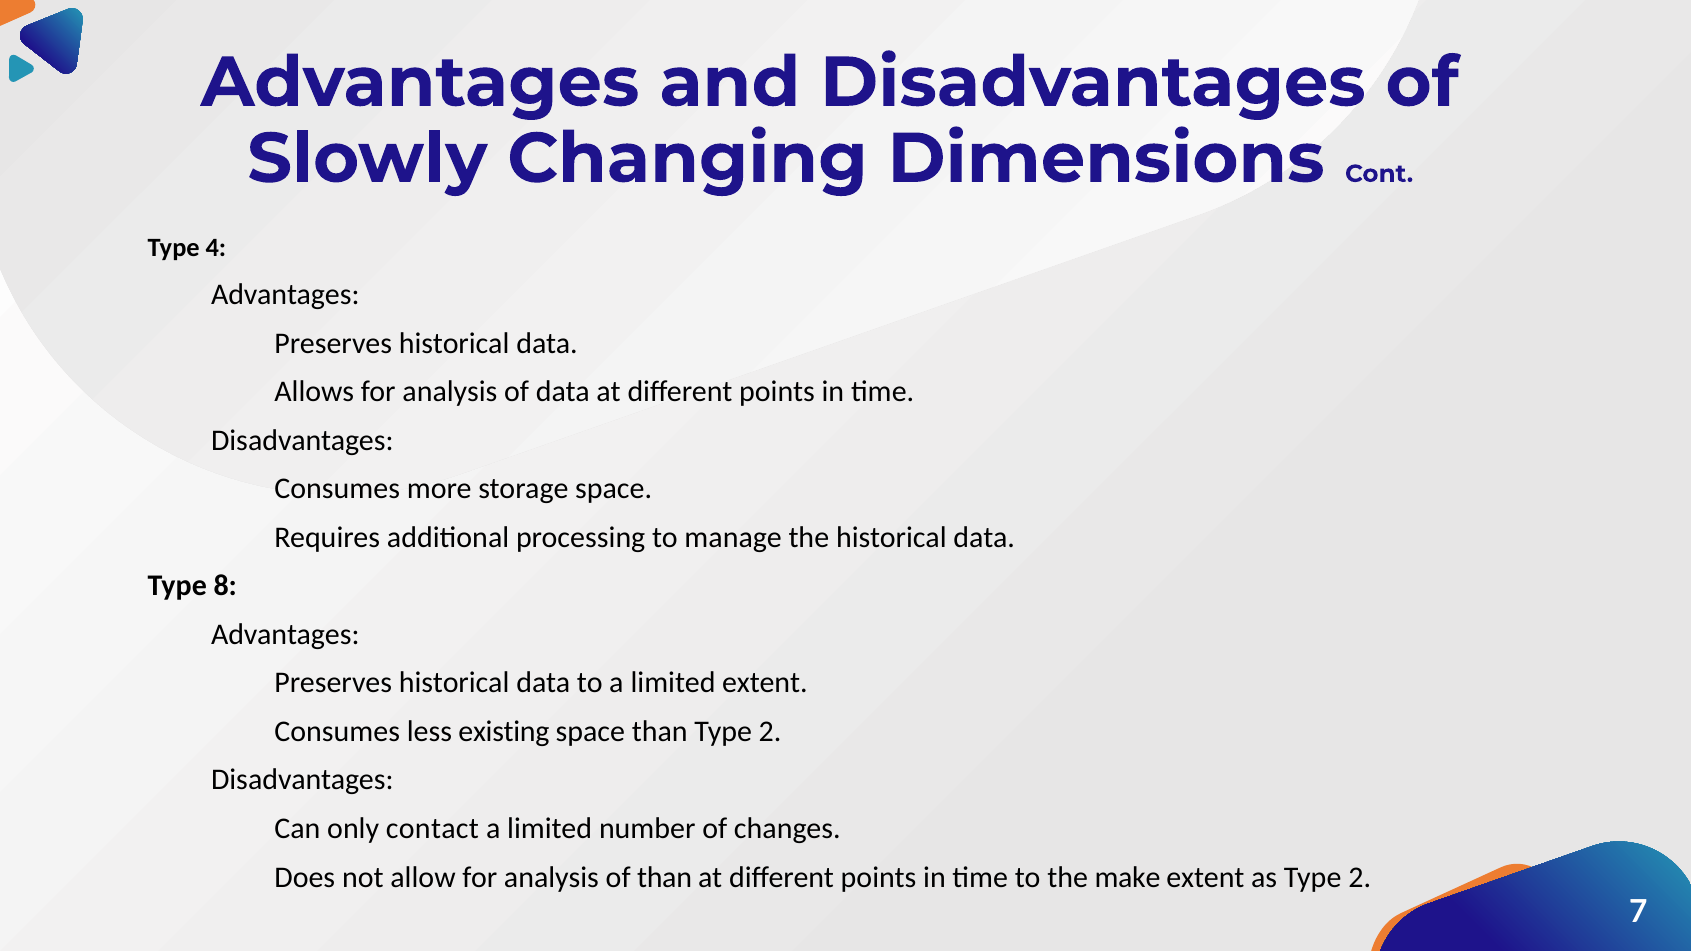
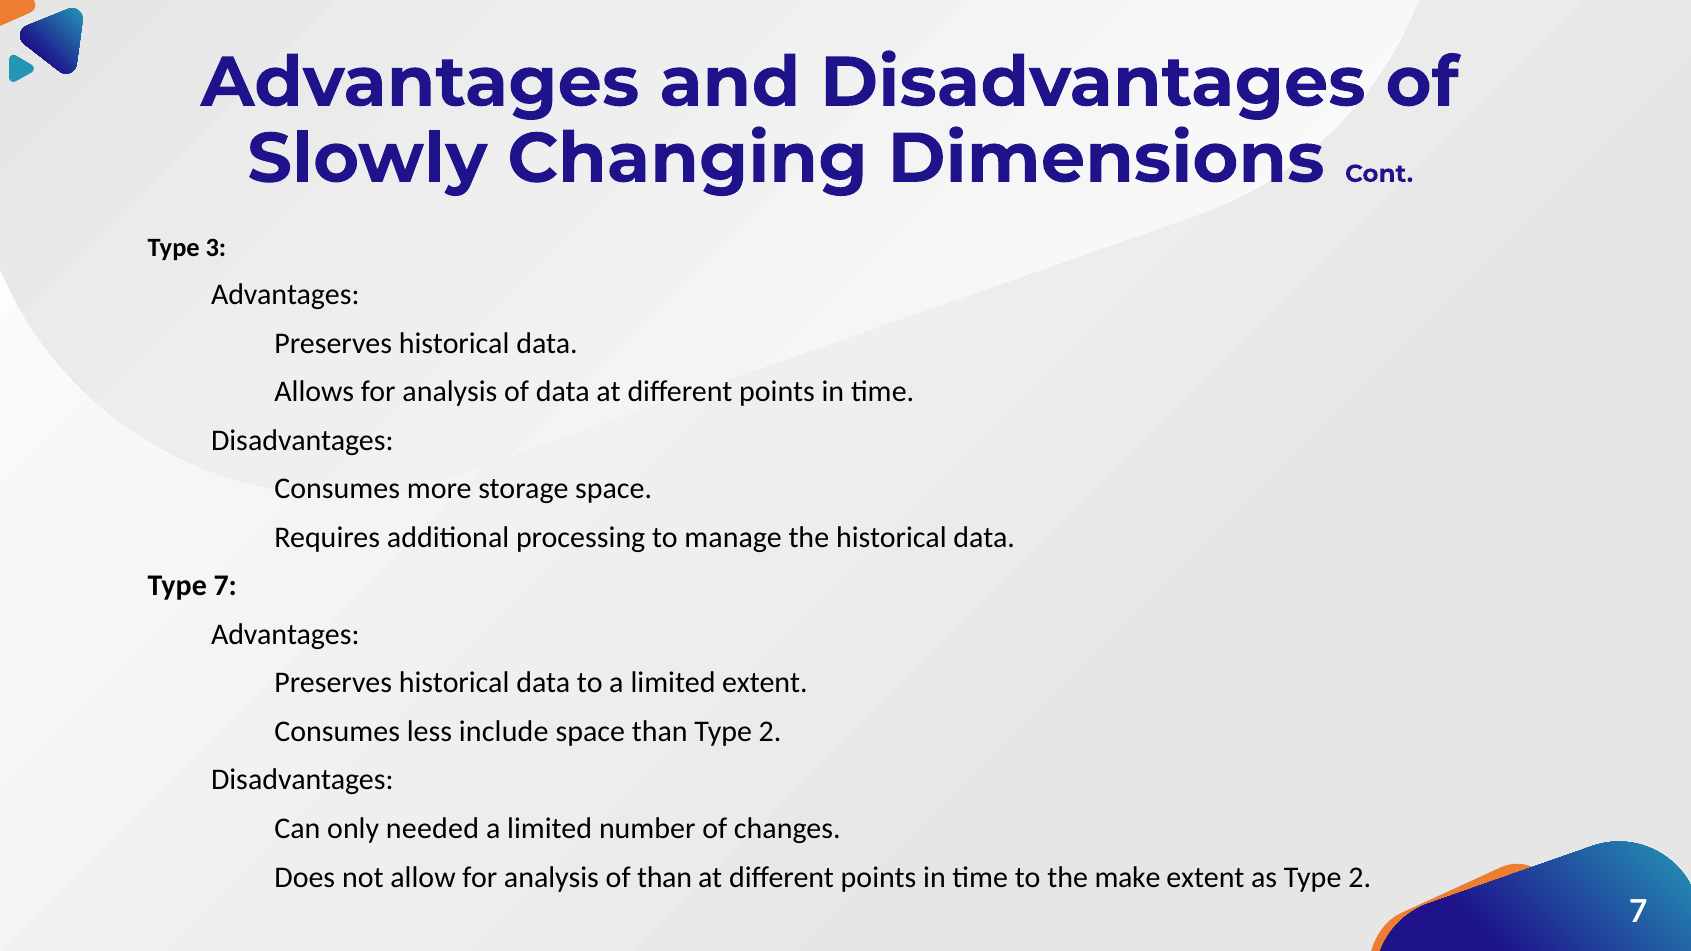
4: 4 -> 3 (216, 248)
8: 8 -> 7 (225, 586)
existing: existing -> include (504, 732)
contact: contact -> needed (432, 829)
